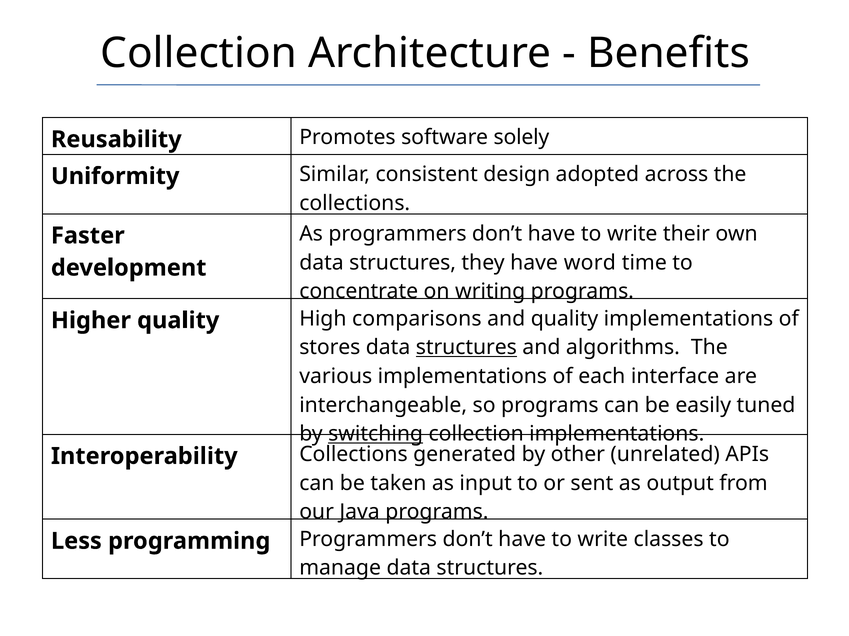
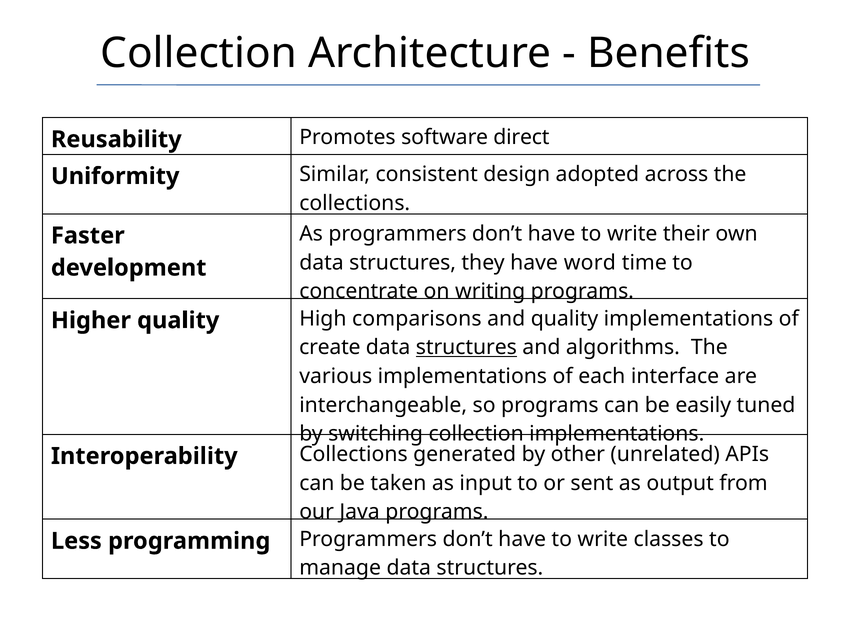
solely: solely -> direct (521, 138)
stores: stores -> create (330, 348)
switching underline: present -> none (376, 434)
